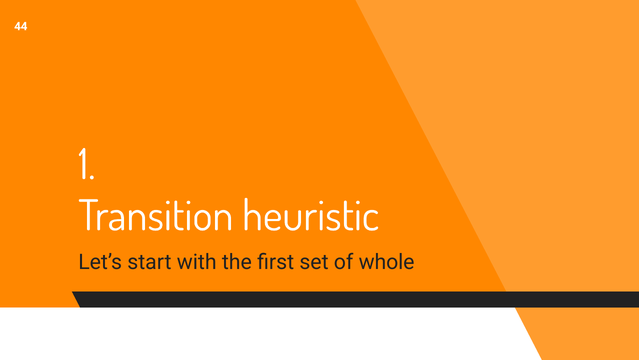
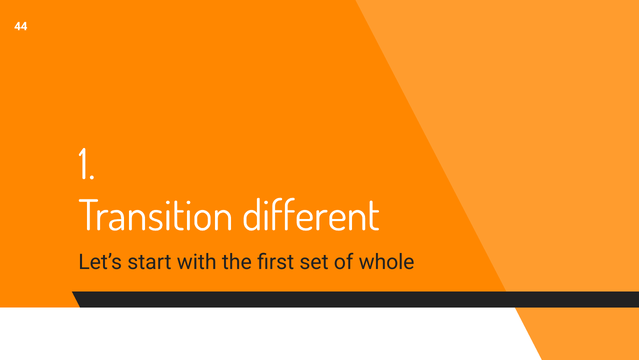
heuristic: heuristic -> different (311, 216)
